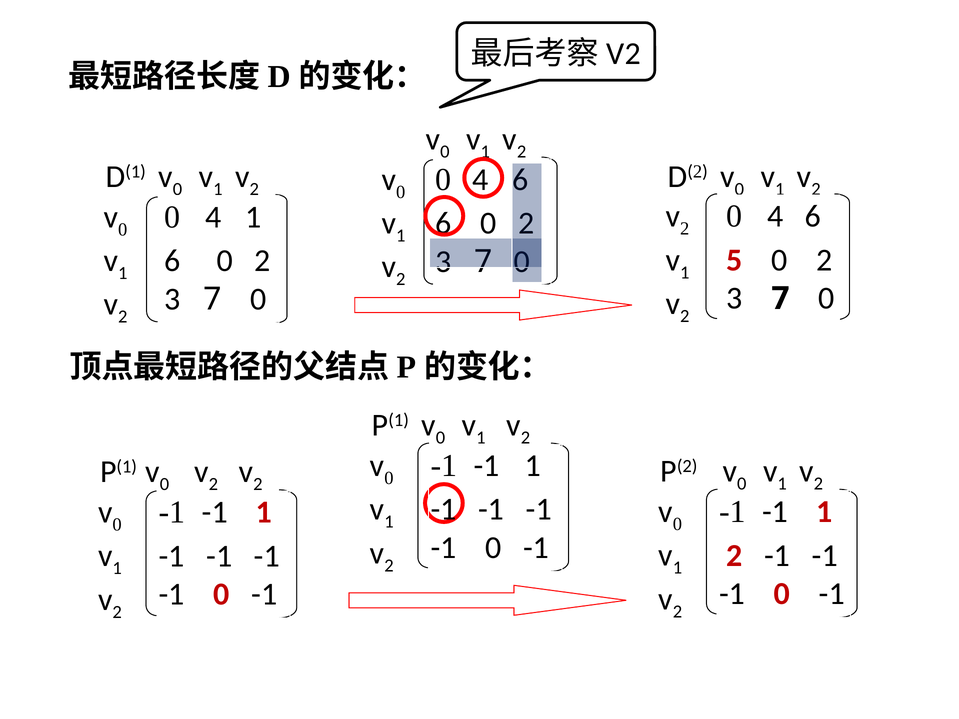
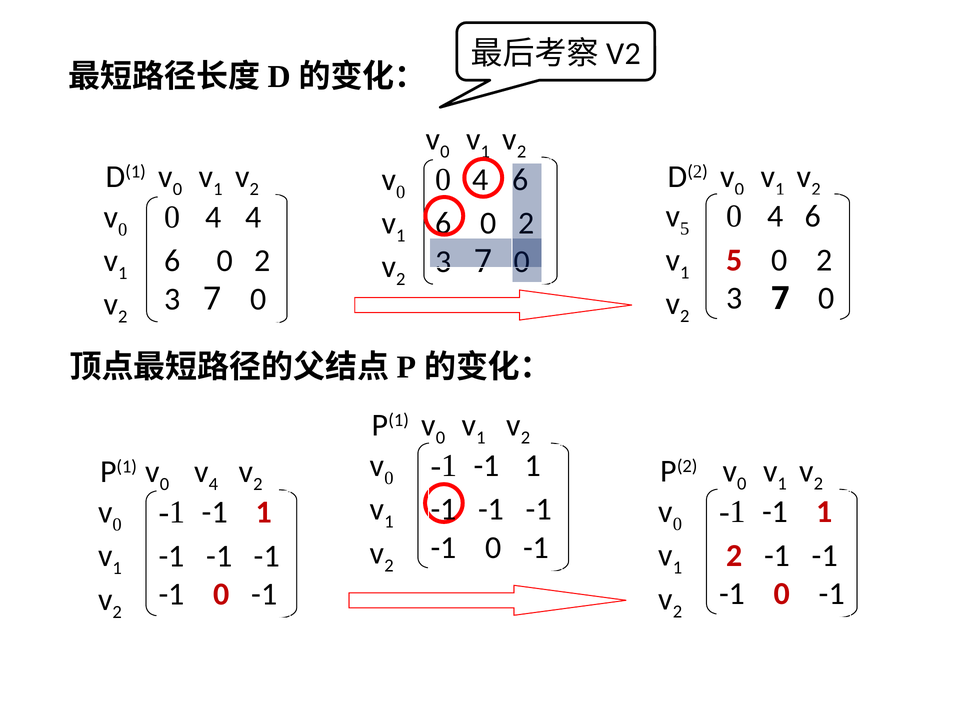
4 1: 1 -> 4 (253, 217)
2: 2 -> 5 (685, 229)
2: 2 -> 4 (213, 485)
